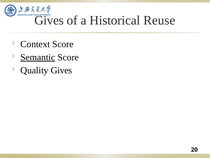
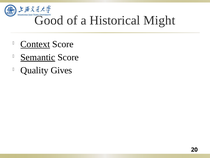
Gives: Gives -> Good (49, 20)
Reuse: Reuse -> Might (159, 20)
Context underline: none -> present (35, 44)
